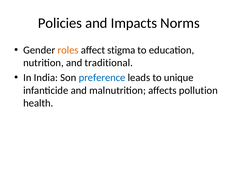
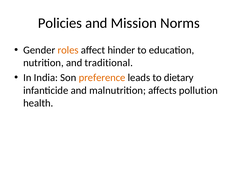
Impacts: Impacts -> Mission (134, 23)
stigma: stigma -> hinder (121, 50)
preference colour: blue -> orange (102, 77)
unique: unique -> dietary (179, 77)
